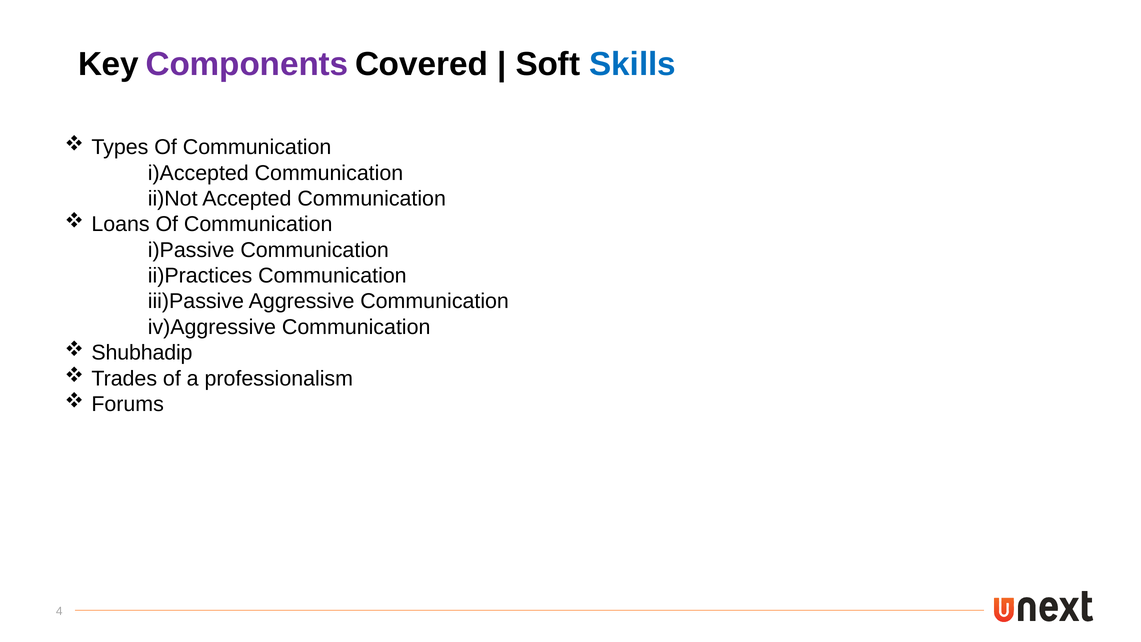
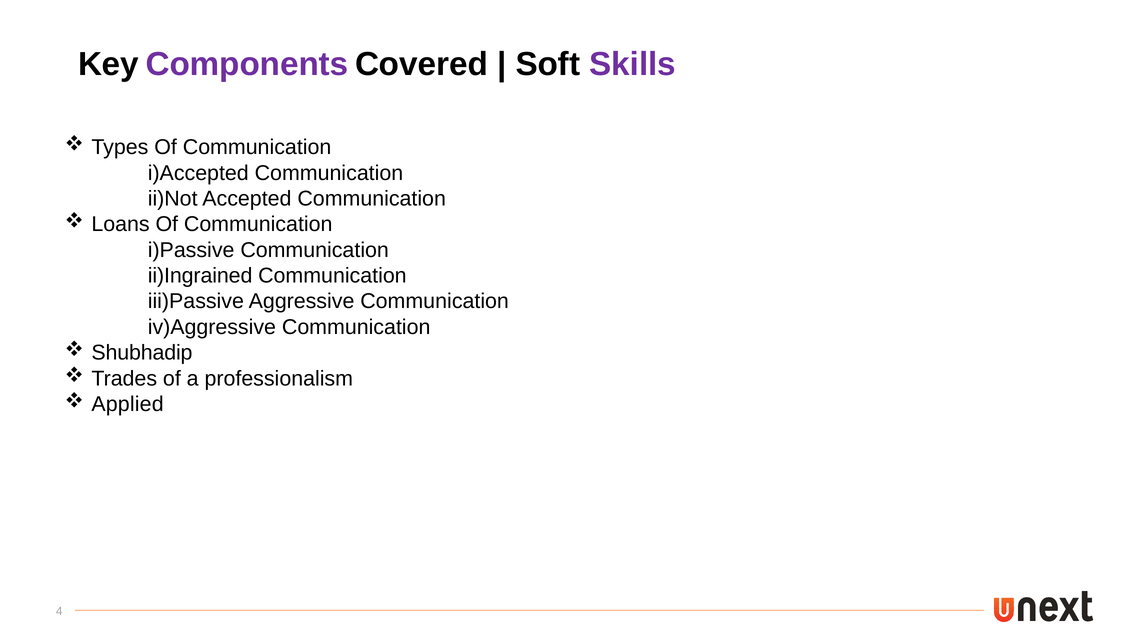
Skills colour: blue -> purple (633, 64)
ii)Practices: ii)Practices -> ii)Ingrained (200, 276)
Forums: Forums -> Applied (128, 404)
